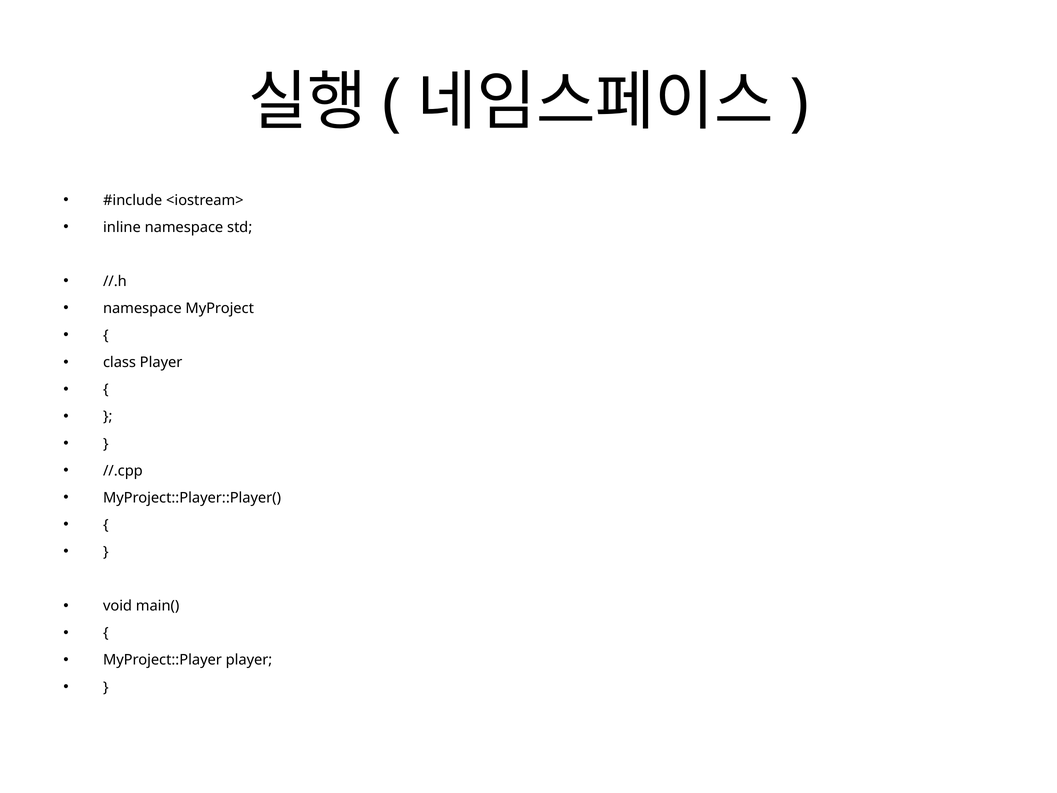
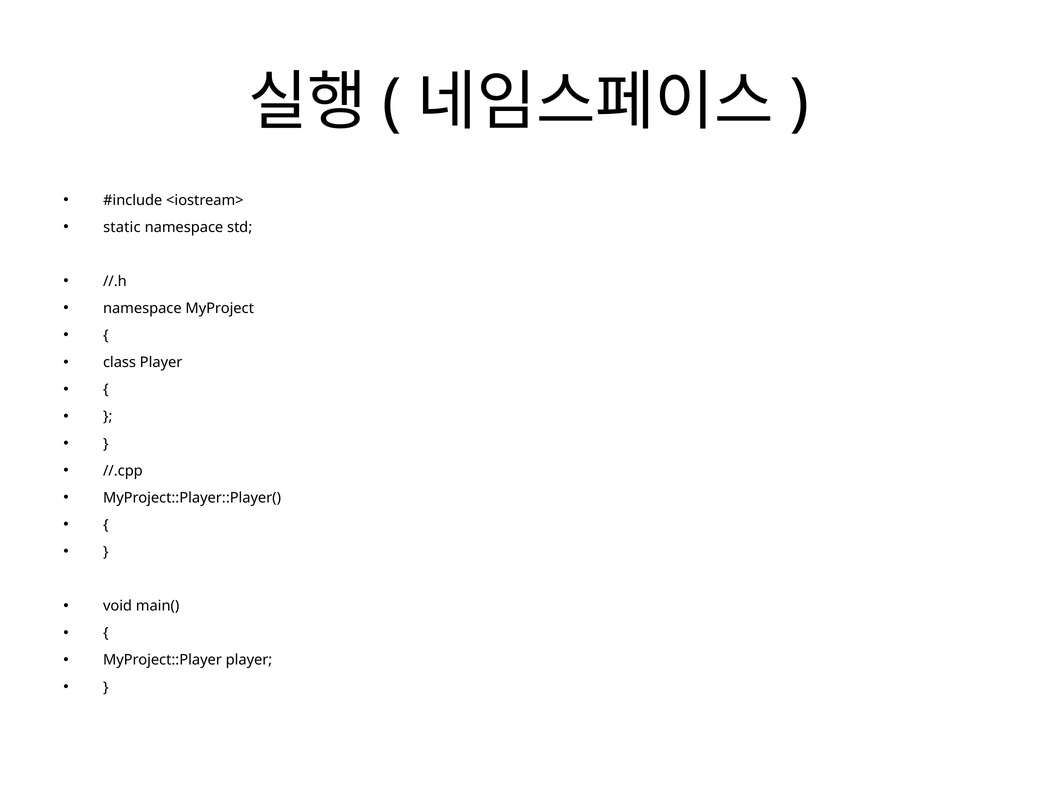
inline: inline -> static (122, 227)
